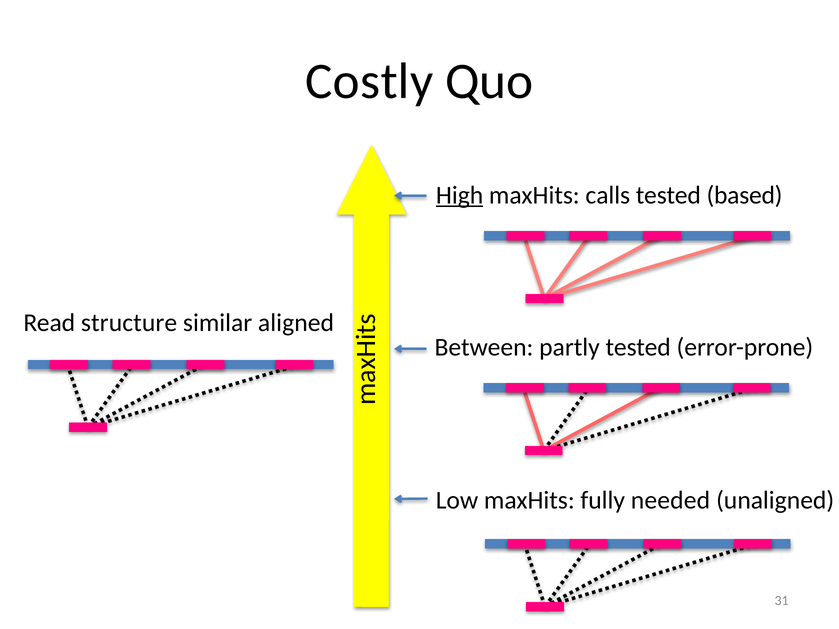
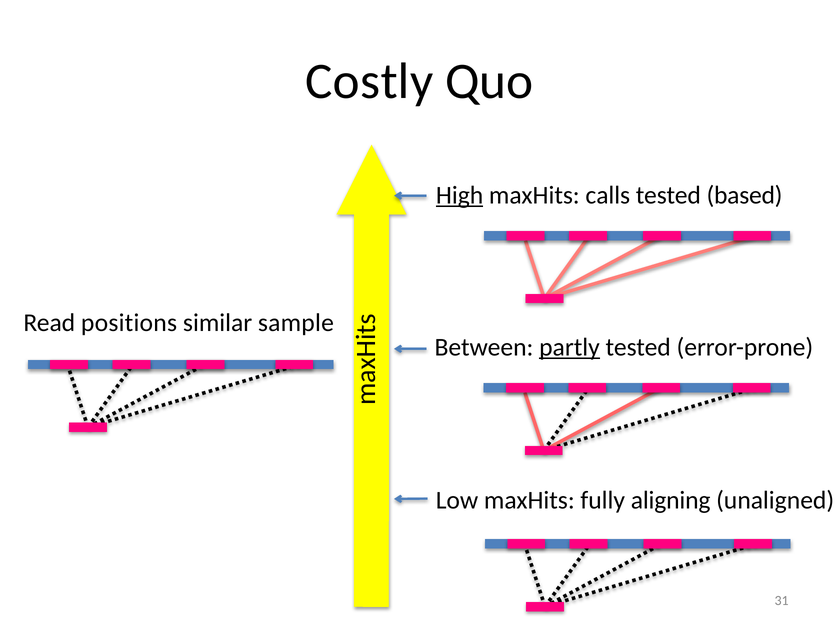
structure: structure -> positions (129, 323)
aligned: aligned -> sample (296, 323)
partly underline: none -> present (569, 347)
needed: needed -> aligning (671, 501)
